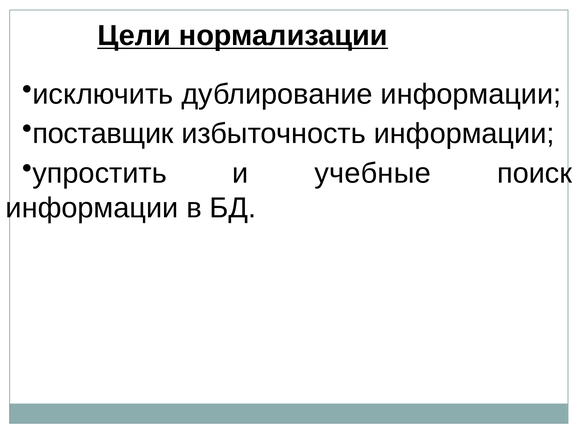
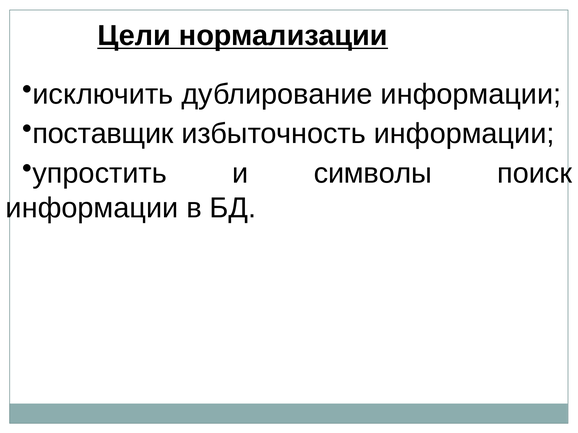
учебные: учебные -> символы (373, 173)
